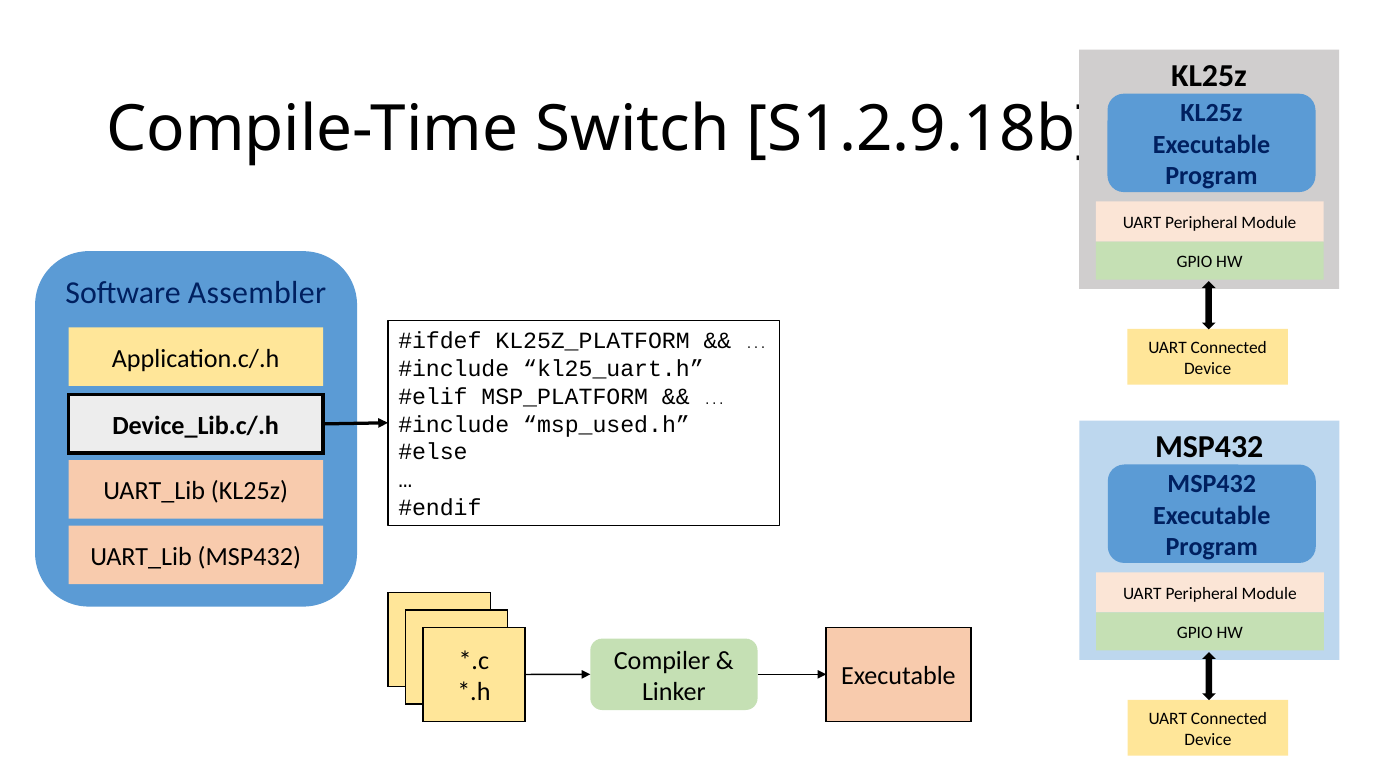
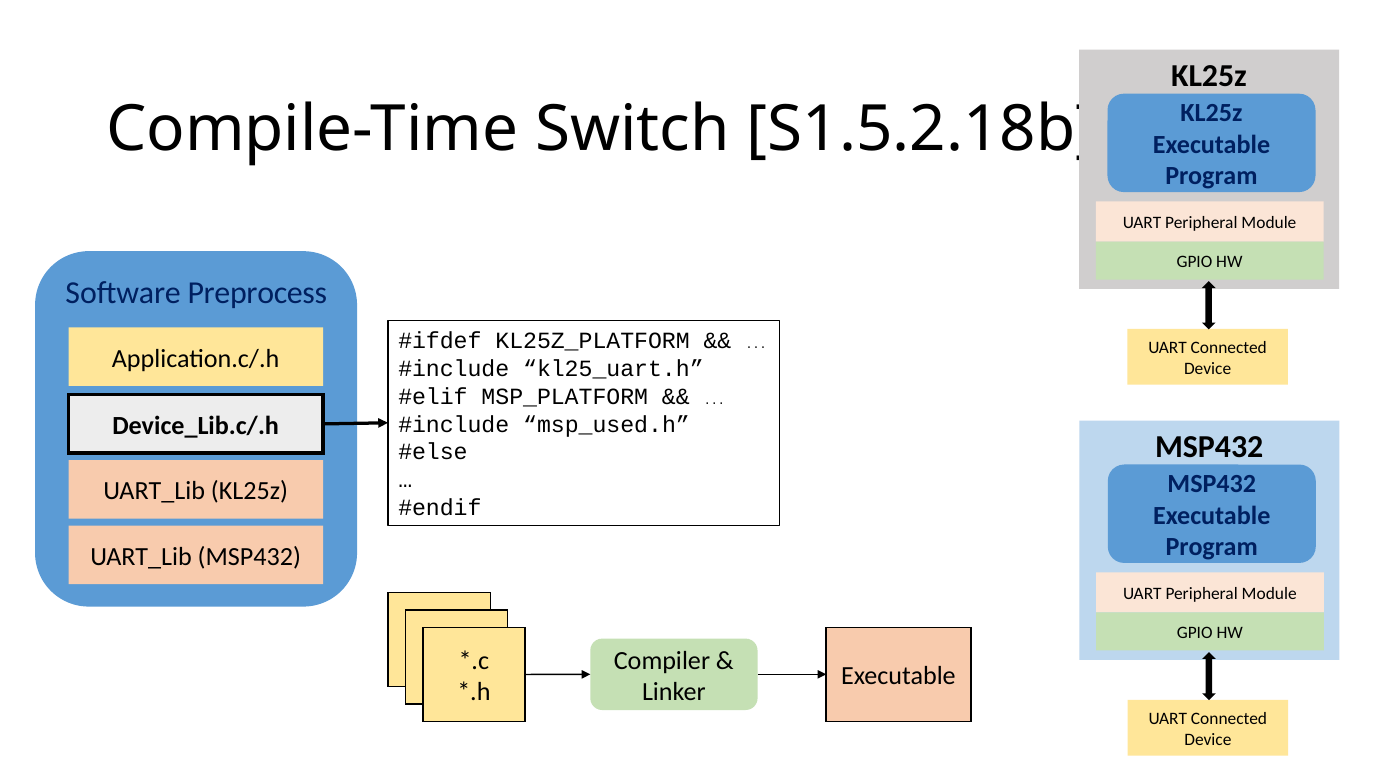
S1.2.9.18b: S1.2.9.18b -> S1.5.2.18b (922, 129)
Assembler: Assembler -> Preprocess (257, 293)
